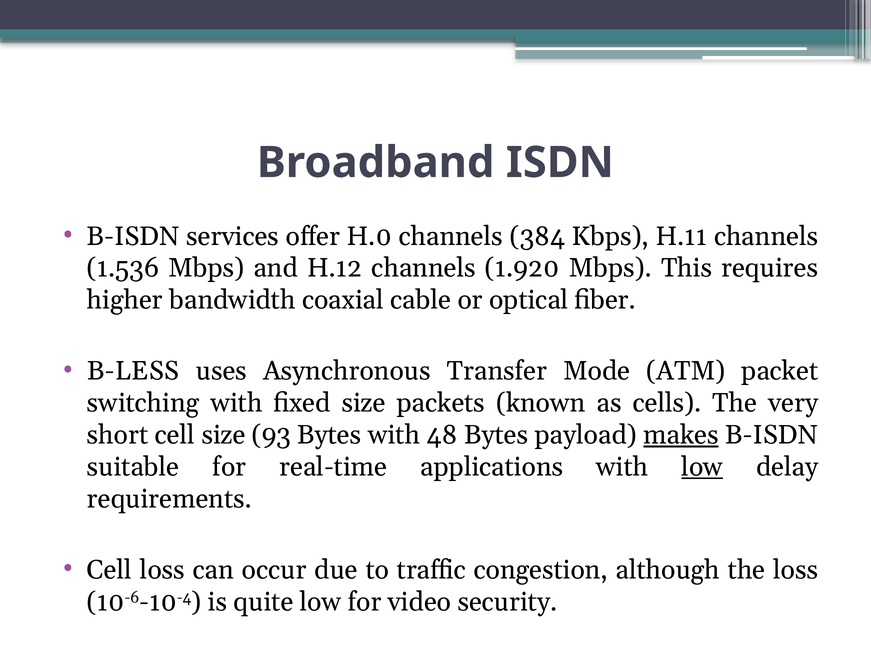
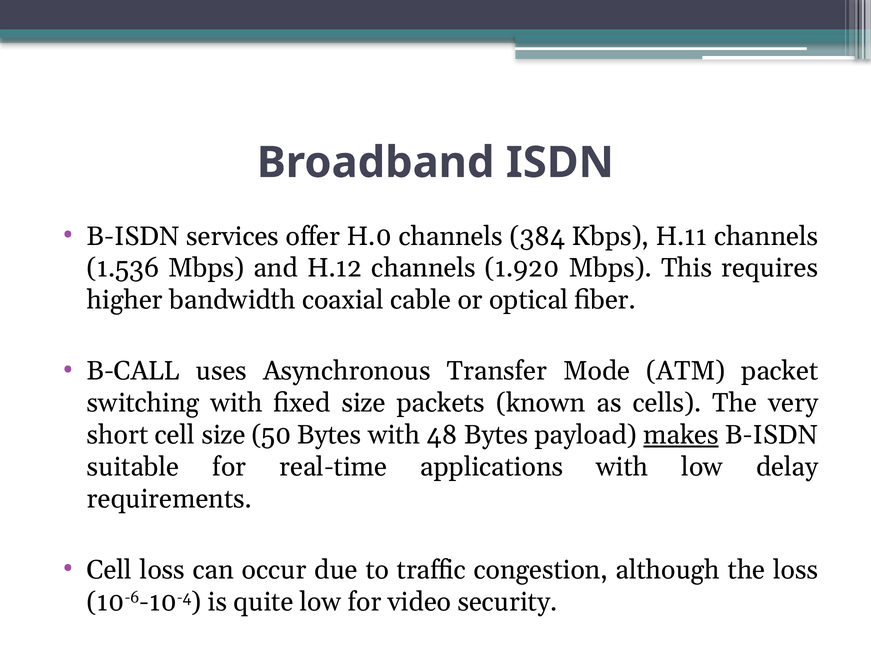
B-LESS: B-LESS -> B-CALL (133, 371)
93: 93 -> 50 (272, 435)
low underline: present -> none (702, 467)
